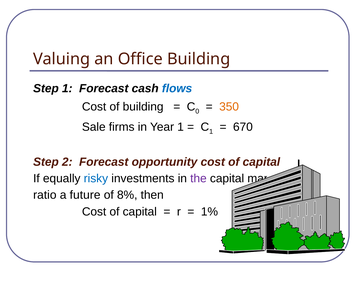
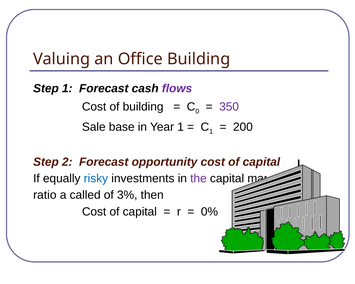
flows colour: blue -> purple (177, 89)
350 colour: orange -> purple (229, 107)
firms: firms -> base (122, 127)
670: 670 -> 200 (243, 127)
future: future -> called (85, 195)
8%: 8% -> 3% (127, 195)
1%: 1% -> 0% (209, 212)
